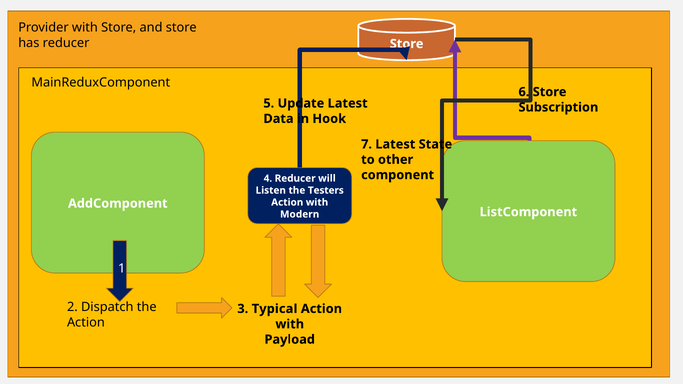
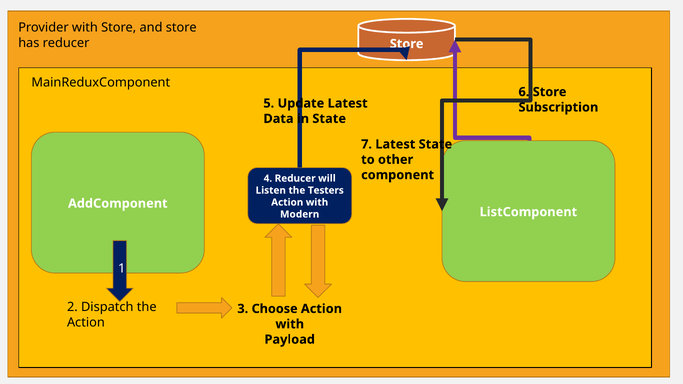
in Hook: Hook -> State (329, 119)
Typical: Typical -> Choose (275, 309)
